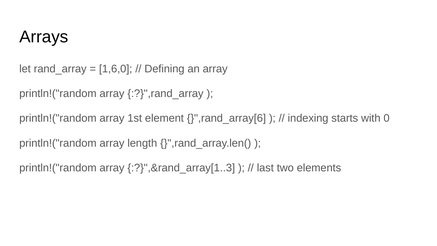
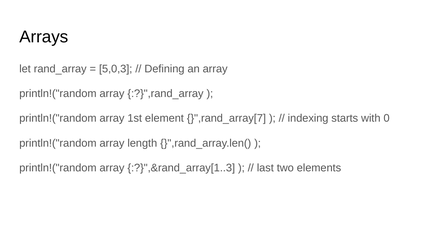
1,6,0: 1,6,0 -> 5,0,3 (116, 69)
}",rand_array[6: }",rand_array[6 -> }",rand_array[7 (226, 118)
